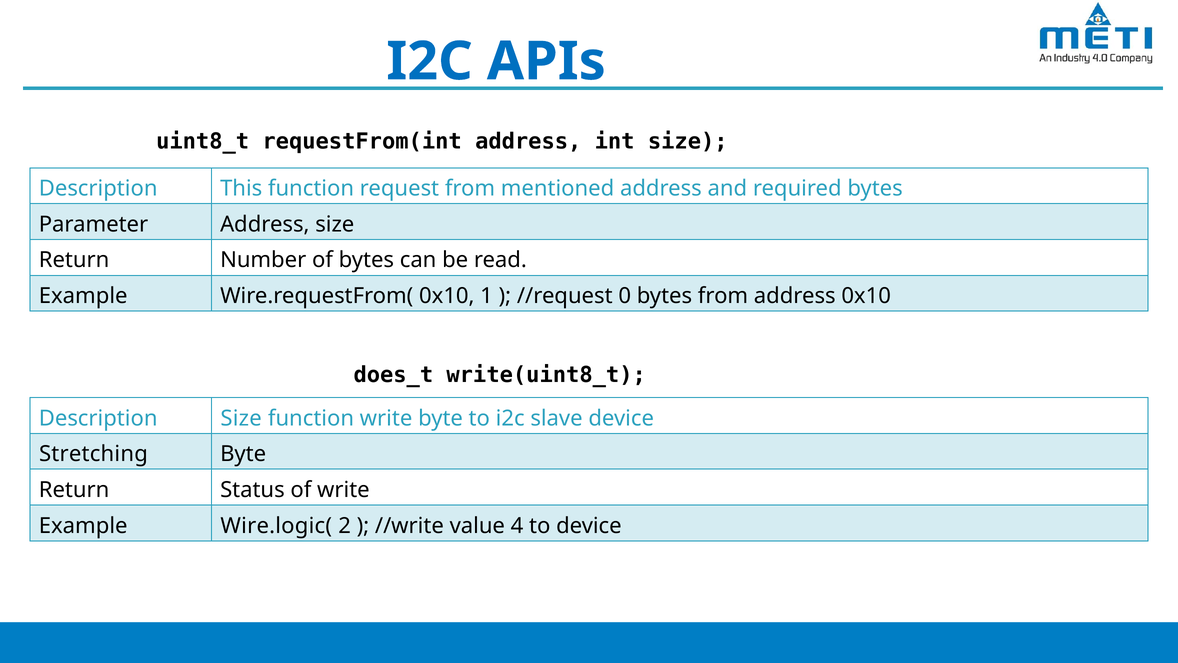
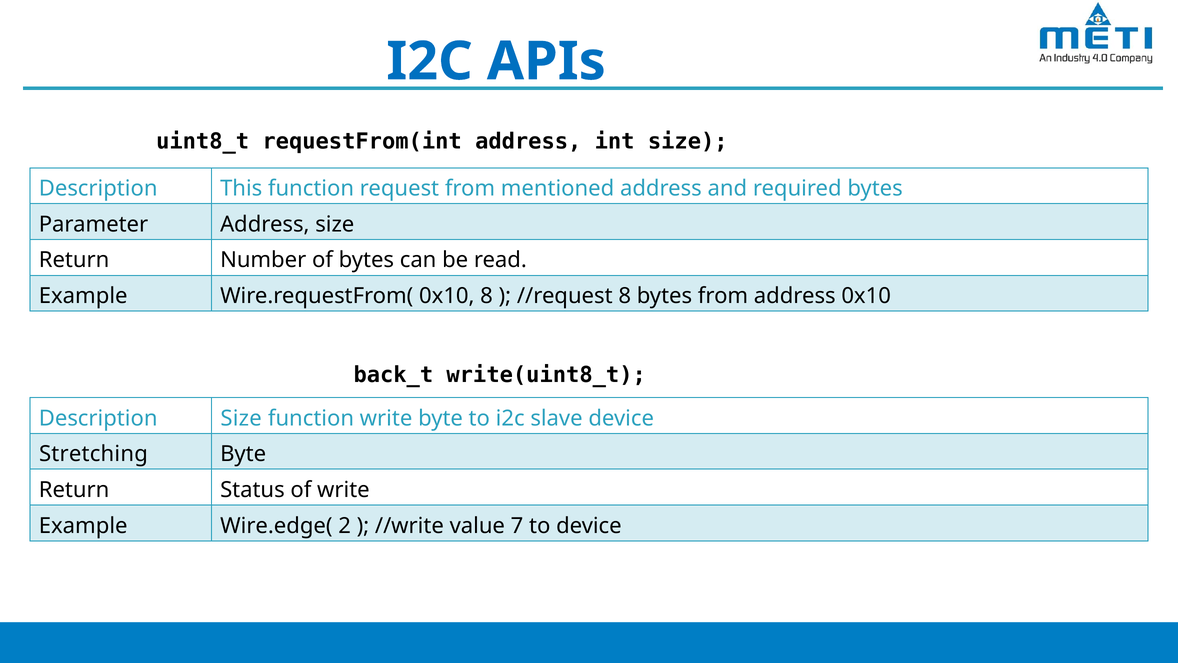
0x10 1: 1 -> 8 (487, 296)
//request 0: 0 -> 8 (625, 296)
does_t: does_t -> back_t (393, 375)
Wire.logic(: Wire.logic( -> Wire.edge( (276, 525)
4: 4 -> 7 (517, 525)
